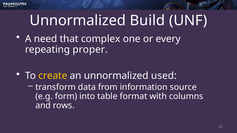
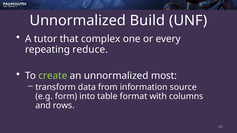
need: need -> tutor (46, 39)
proper: proper -> reduce (90, 50)
create colour: yellow -> light green (53, 76)
used: used -> most (164, 76)
